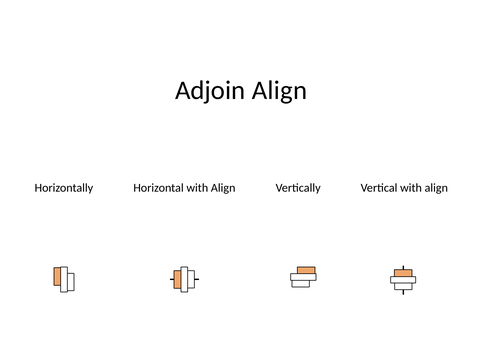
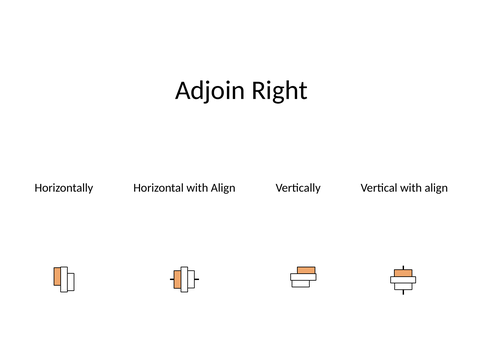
Adjoin Align: Align -> Right (280, 90)
